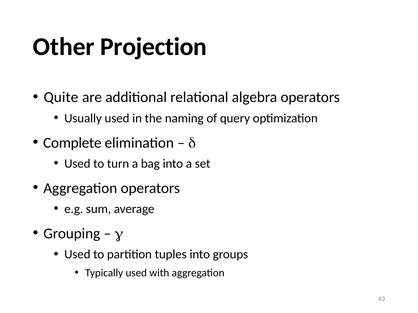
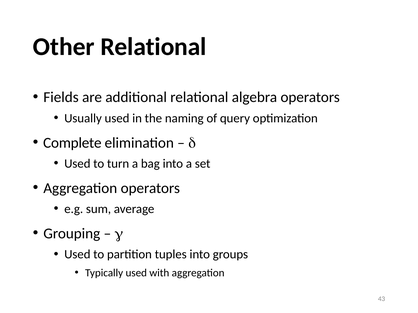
Other Projection: Projection -> Relational (153, 47)
Quite: Quite -> Fields (61, 97)
